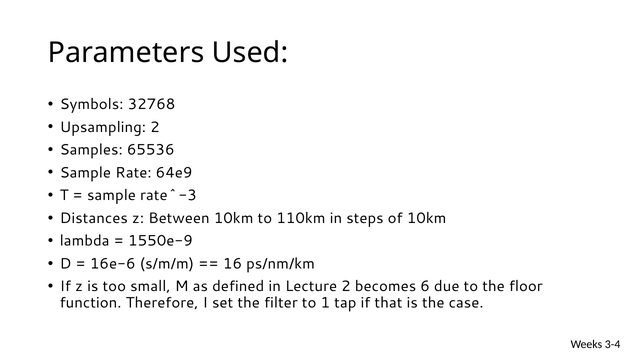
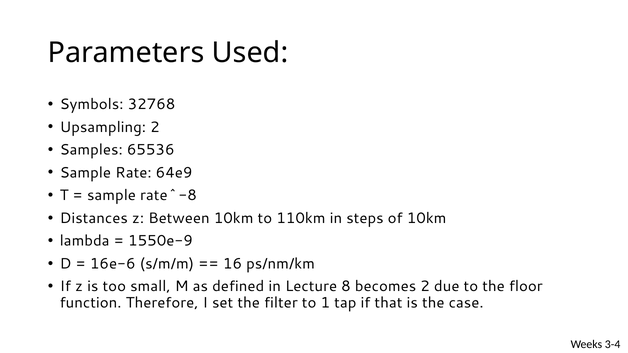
rate^-3: rate^-3 -> rate^-8 (168, 196)
Lecture 2: 2 -> 8 (346, 287)
becomes 6: 6 -> 2 (425, 287)
